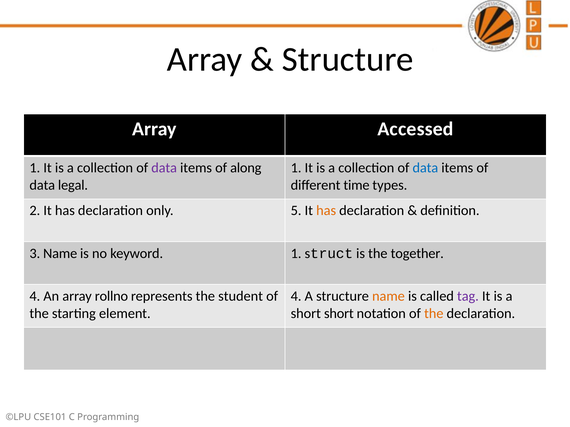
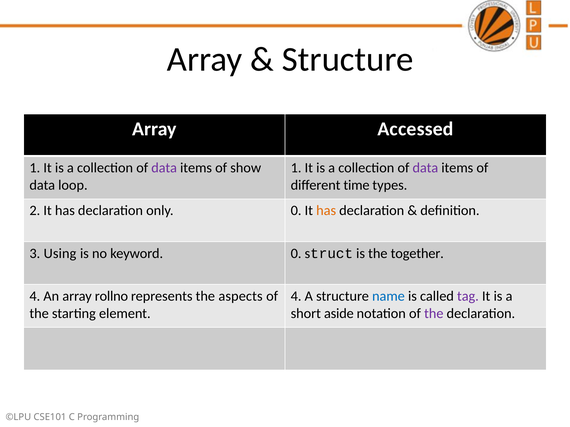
along: along -> show (246, 168)
data colour: blue -> purple (425, 168)
legal: legal -> loop (73, 185)
only 5: 5 -> 0 (296, 211)
3 Name: Name -> Using (60, 254)
keyword 1: 1 -> 0 (296, 254)
student: student -> aspects (241, 296)
name colour: orange -> blue (388, 296)
short short: short -> aside (339, 314)
the colour: orange -> purple (434, 314)
